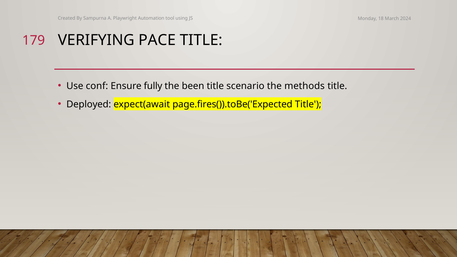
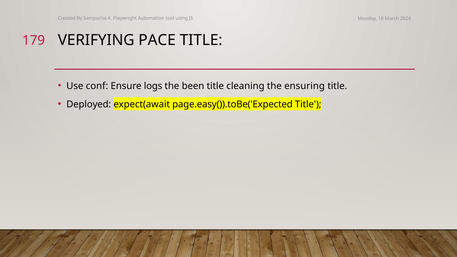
fully: fully -> logs (153, 86)
scenario: scenario -> cleaning (245, 86)
methods: methods -> ensuring (305, 86)
page.fires()).toBe('Expected: page.fires()).toBe('Expected -> page.easy()).toBe('Expected (233, 104)
